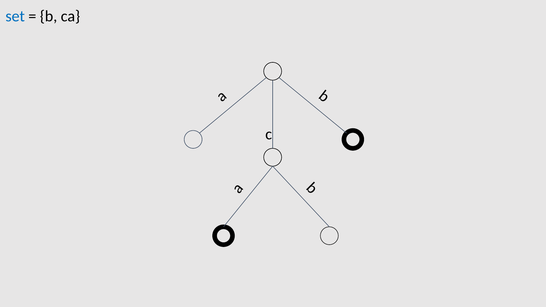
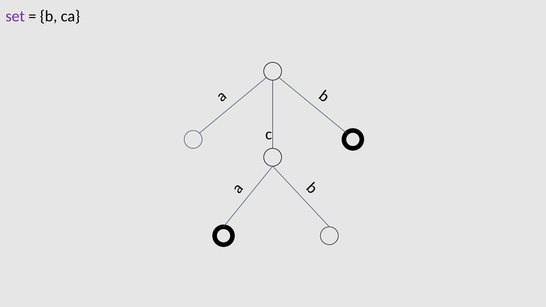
set colour: blue -> purple (15, 16)
